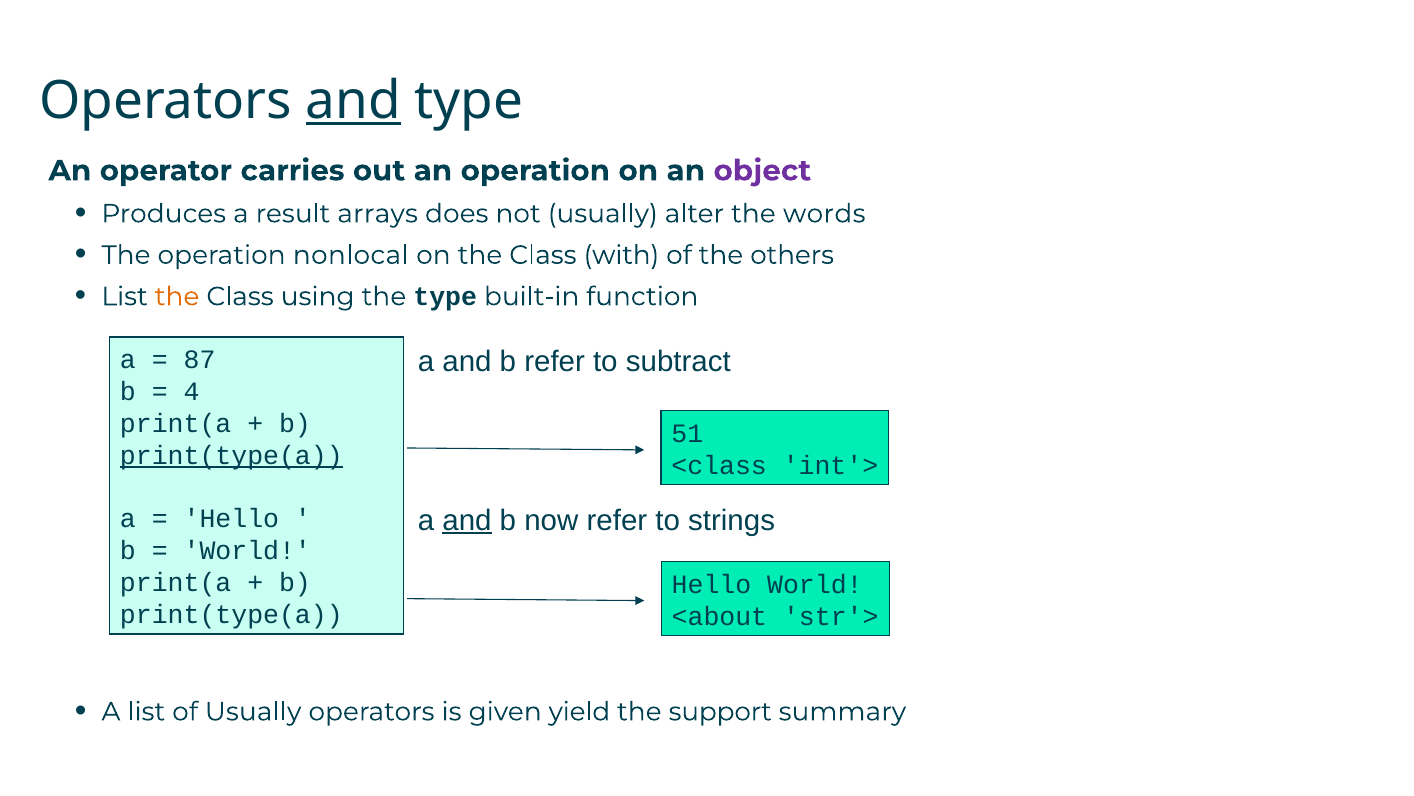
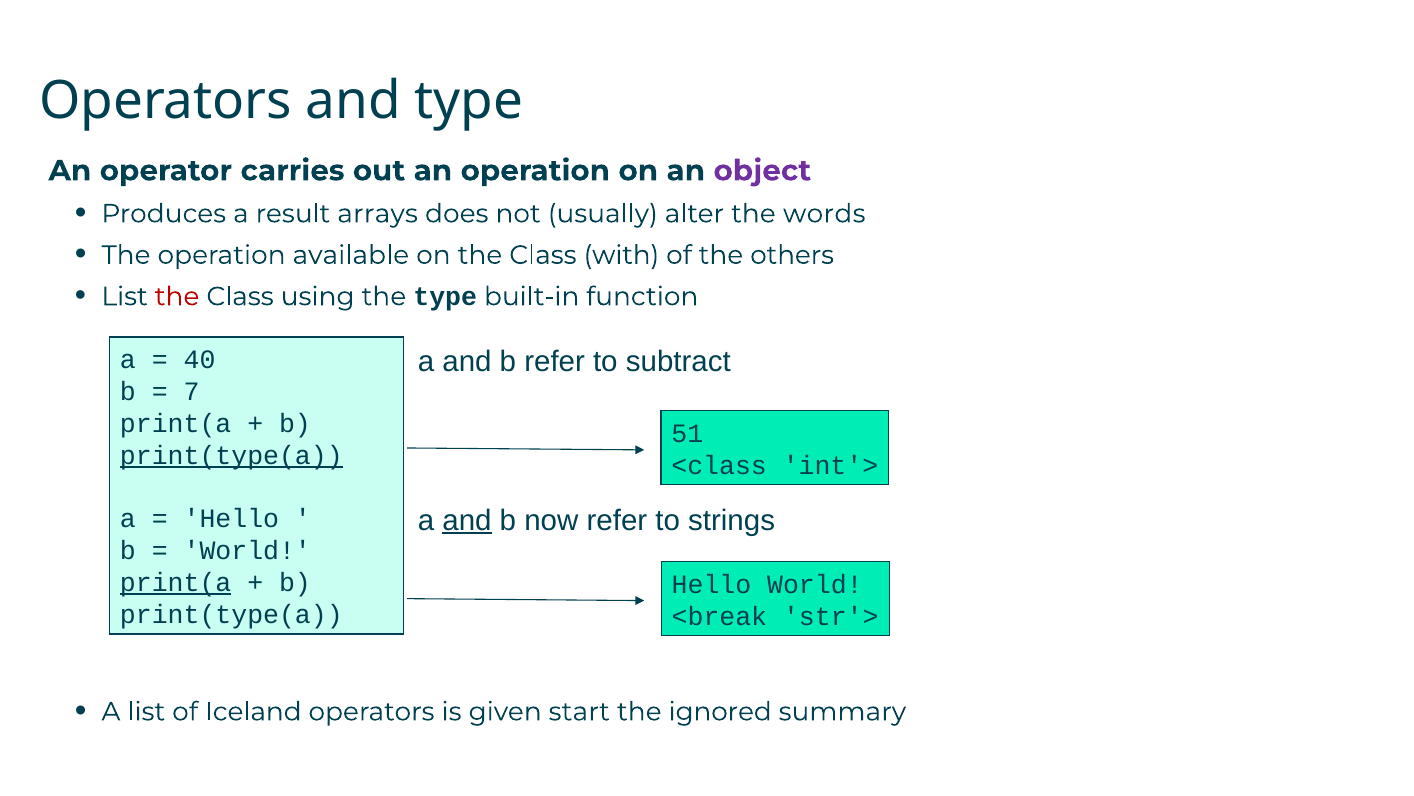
and underline: present -> none (353, 101)
nonlocal: nonlocal -> available (351, 255)
the colour: orange -> red (177, 296)
87: 87 -> 40 (200, 360)
4: 4 -> 7 (192, 391)
print(a underline: none -> present (176, 582)
<about: <about -> <break (719, 616)
of Usually: Usually -> Iceland (253, 711)
yield: yield -> start (579, 711)
support: support -> ignored (720, 711)
